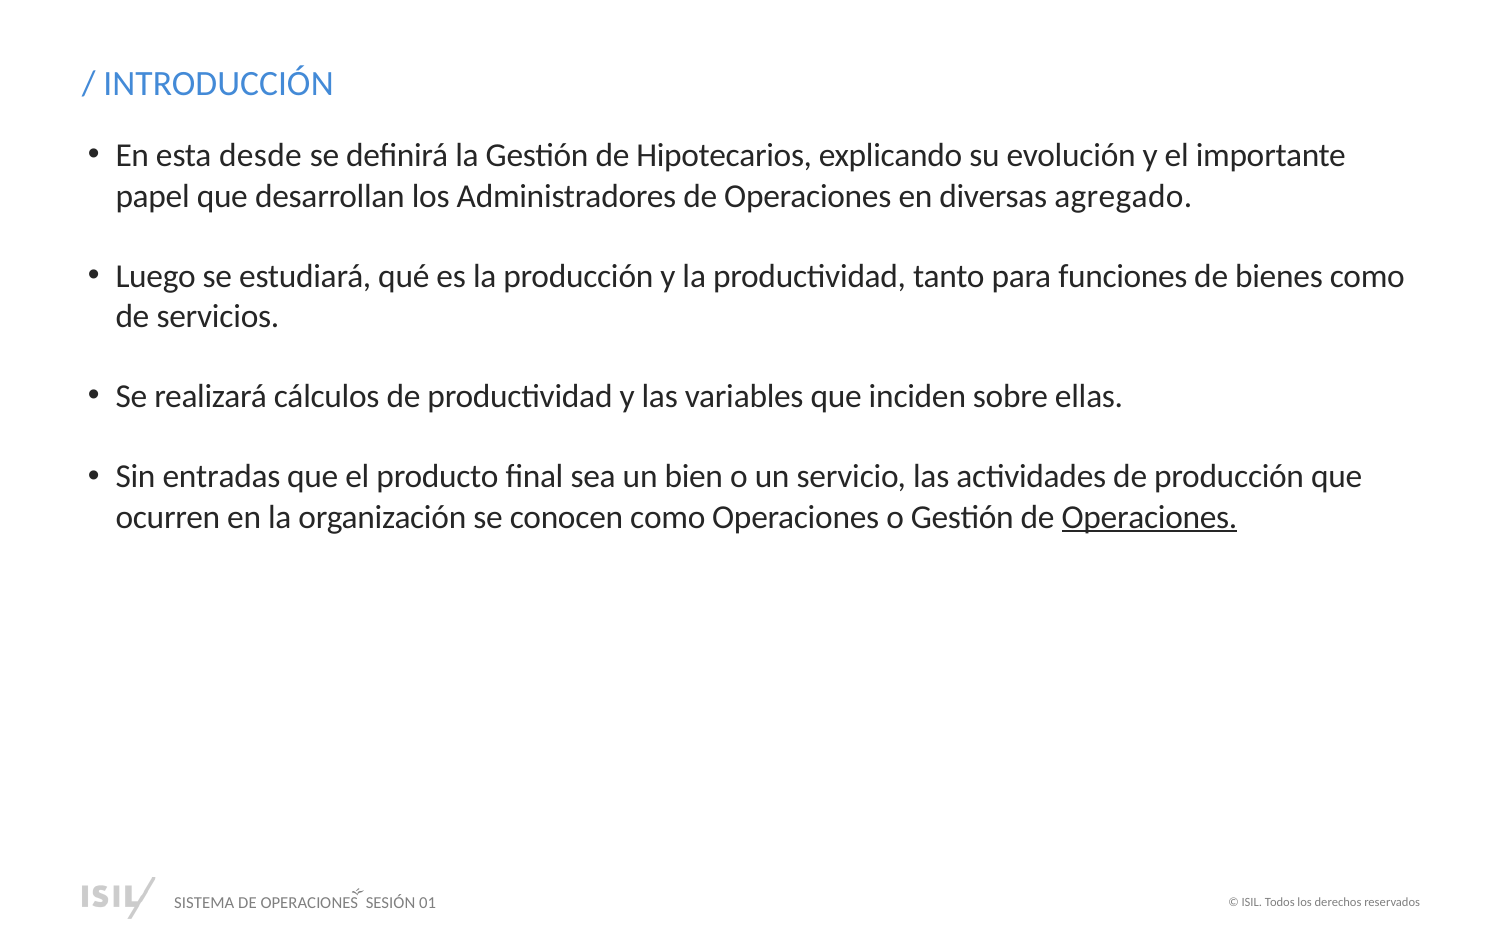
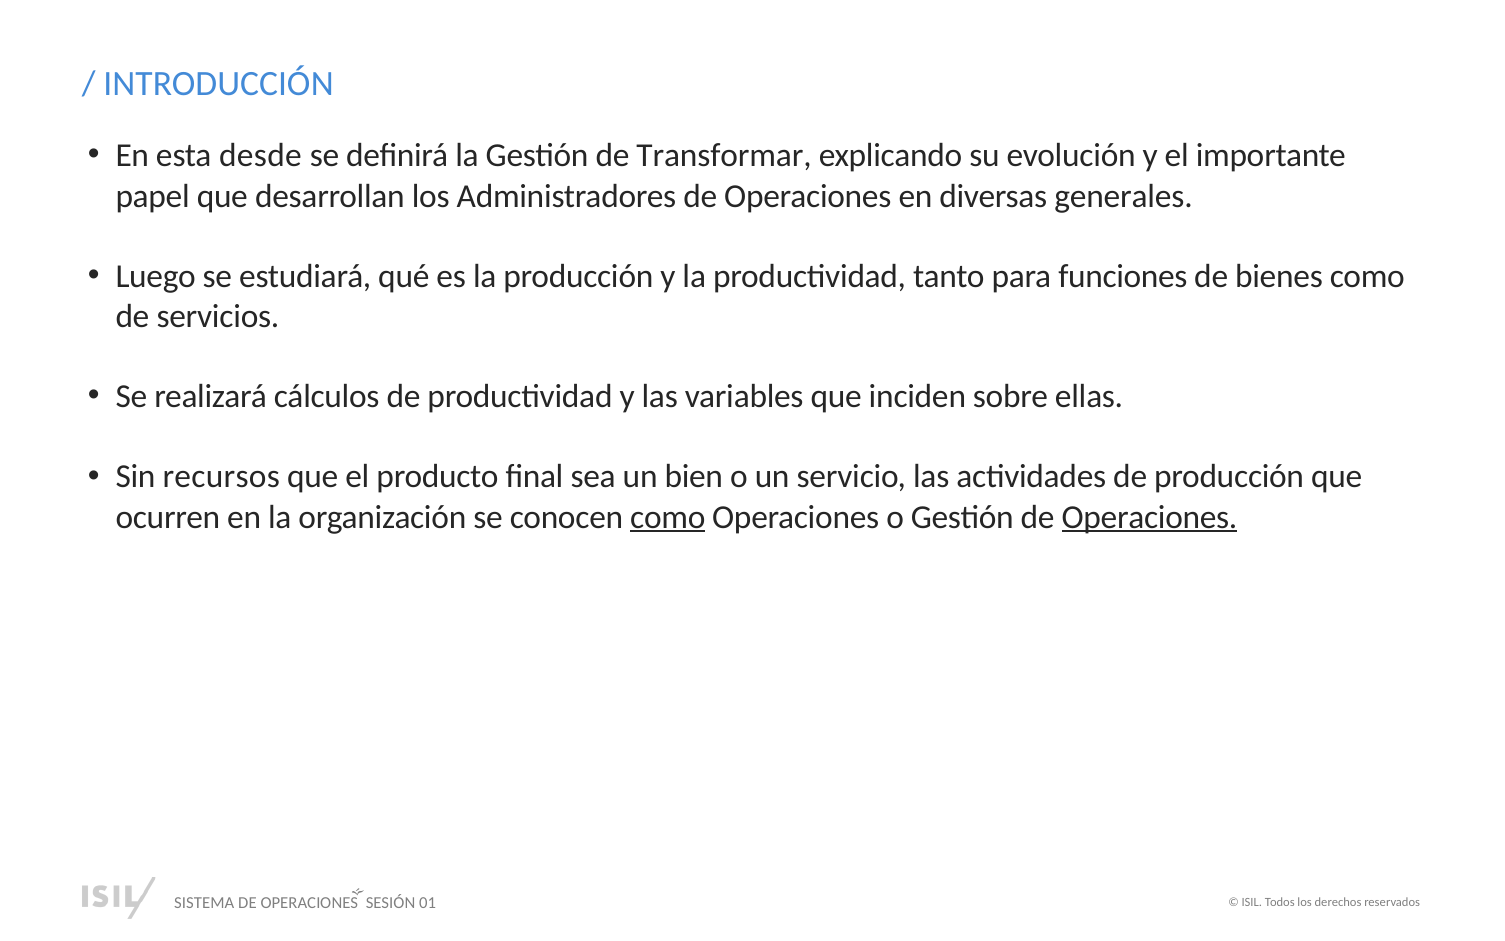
Hipotecarios: Hipotecarios -> Transformar (724, 156)
agregado: agregado -> generales (1124, 196)
entradas: entradas -> recursos (221, 477)
como underline: none -> present (668, 517)
